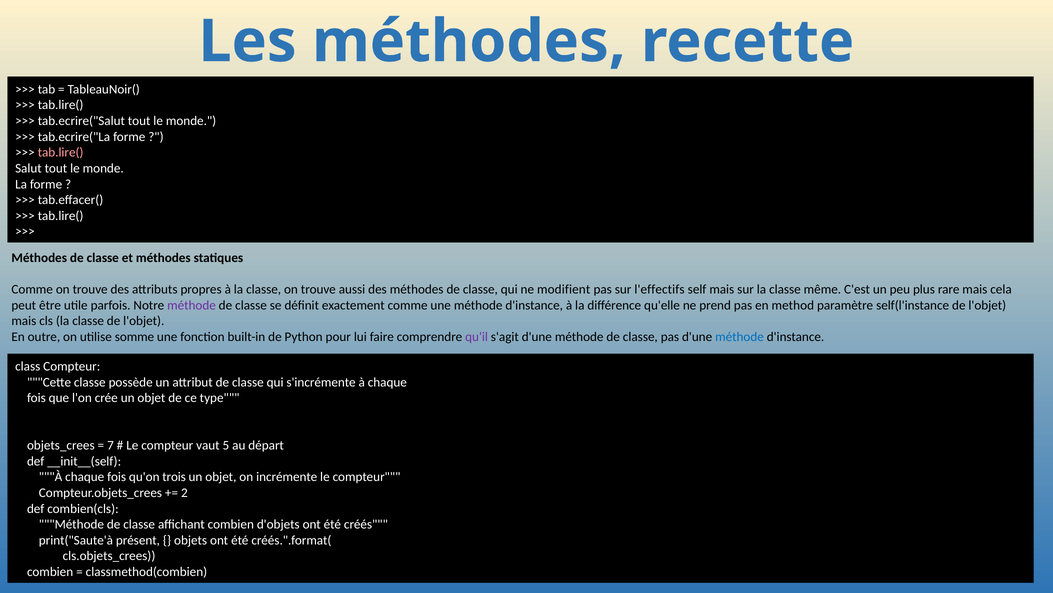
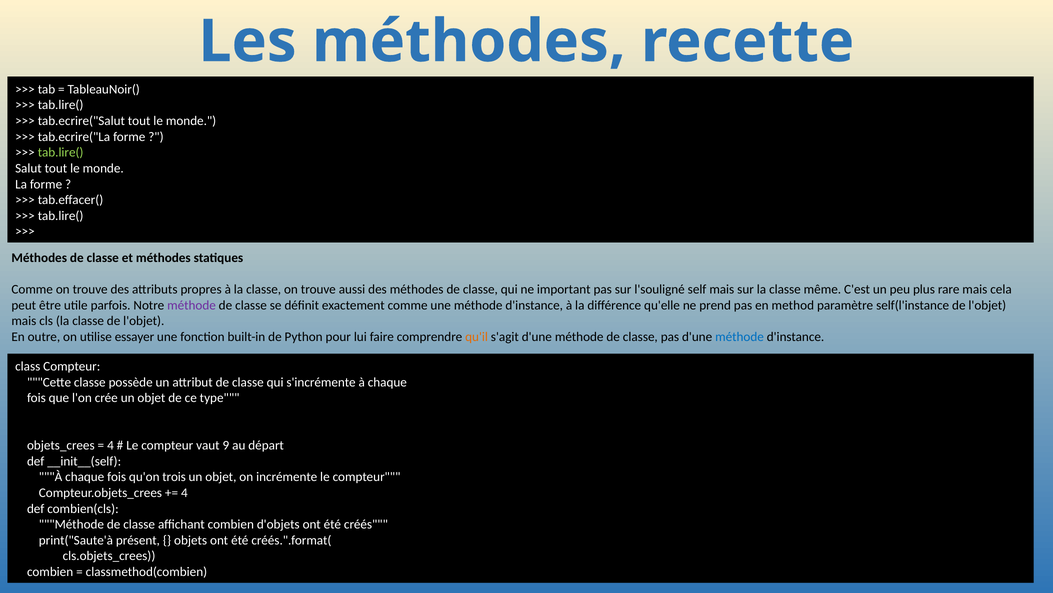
tab.lire( colour: pink -> light green (61, 152)
modifient: modifient -> important (564, 289)
l'effectifs: l'effectifs -> l'souligné (660, 289)
somme: somme -> essayer (135, 336)
qu'il colour: purple -> orange (477, 336)
7: 7 -> 4 (110, 445)
5: 5 -> 9 (226, 445)
2: 2 -> 4 (184, 492)
